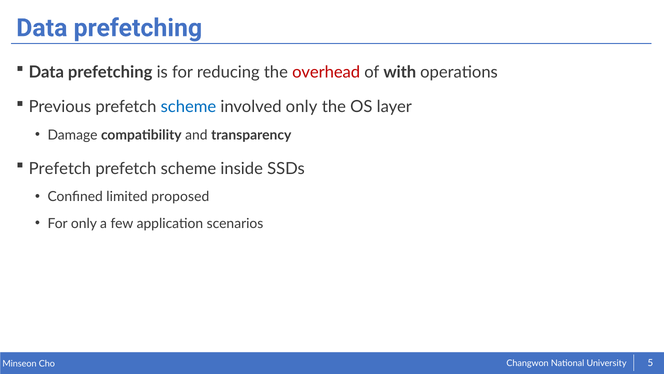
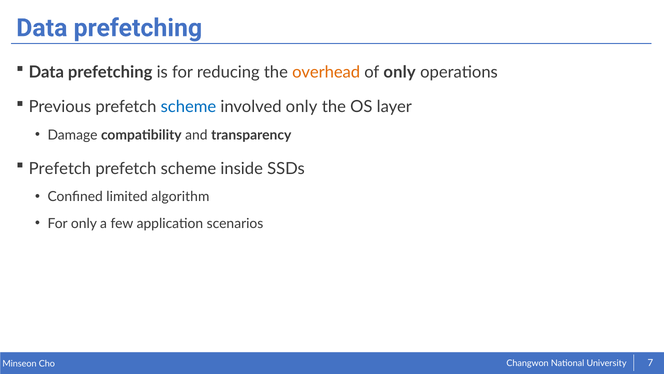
overhead colour: red -> orange (326, 72)
of with: with -> only (400, 72)
proposed: proposed -> algorithm (180, 196)
5: 5 -> 7 (650, 363)
